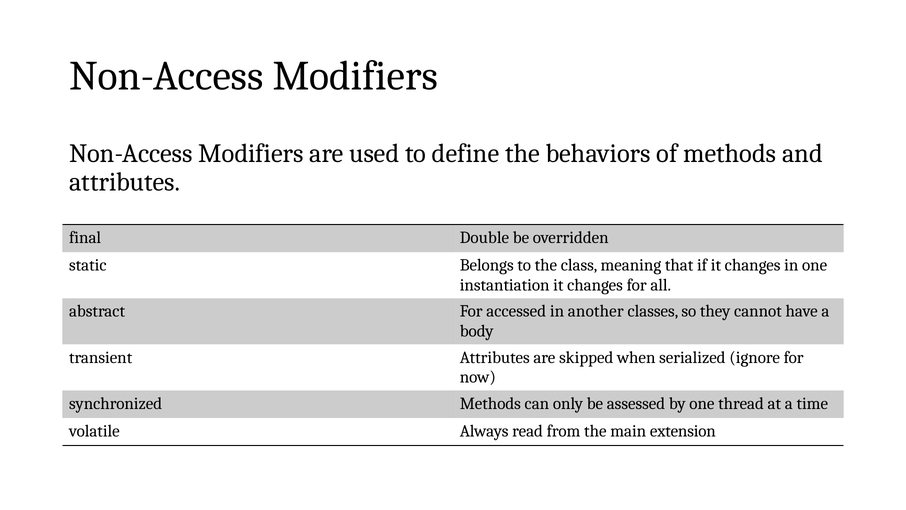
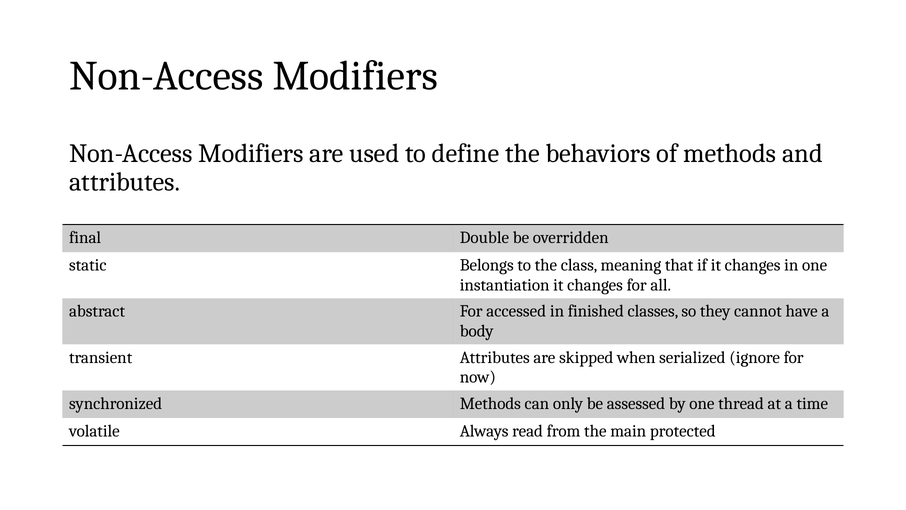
another: another -> finished (596, 311)
extension: extension -> protected (683, 431)
